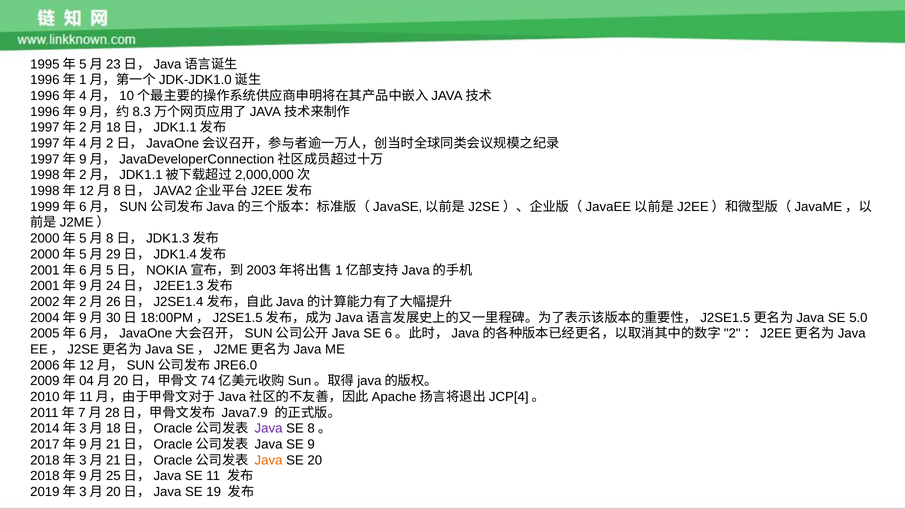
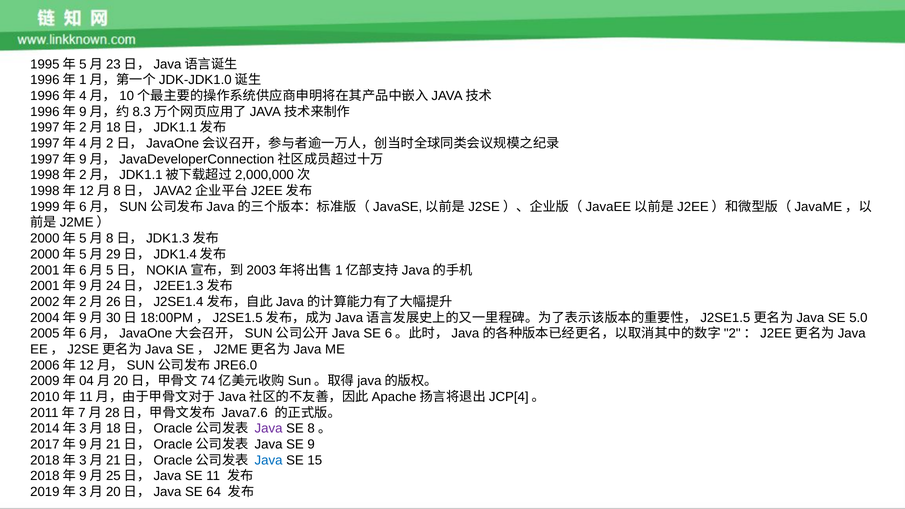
Java7.9: Java7.9 -> Java7.6 (245, 413)
Java colour: orange -> blue (269, 460)
20: 20 -> 15 (315, 460)
19: 19 -> 64 (214, 492)
